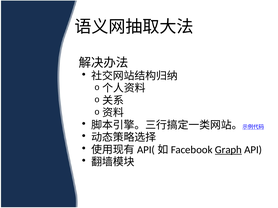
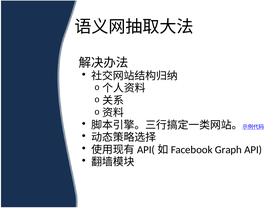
Graph underline: present -> none (228, 150)
